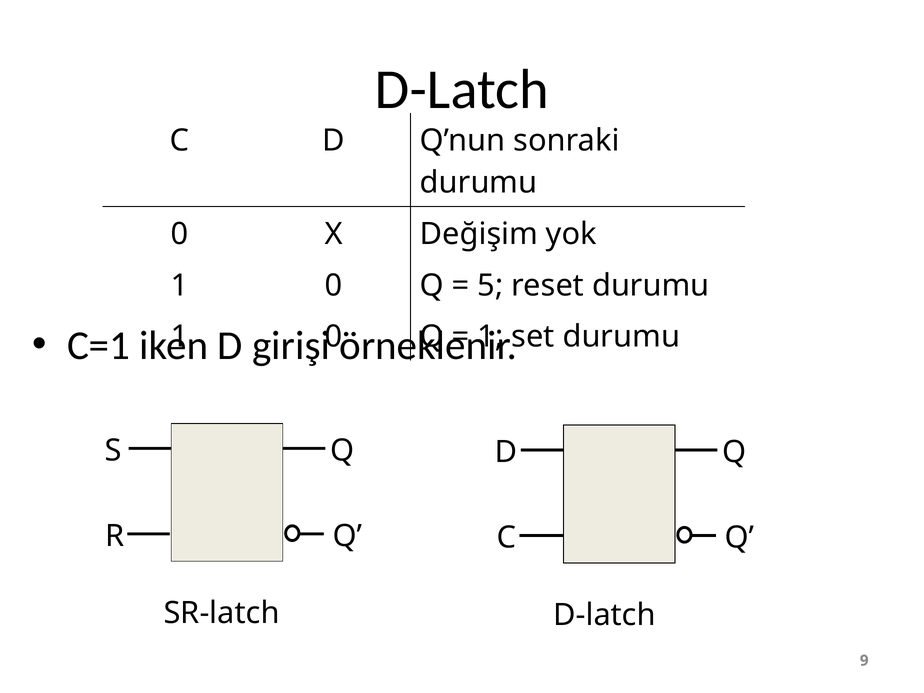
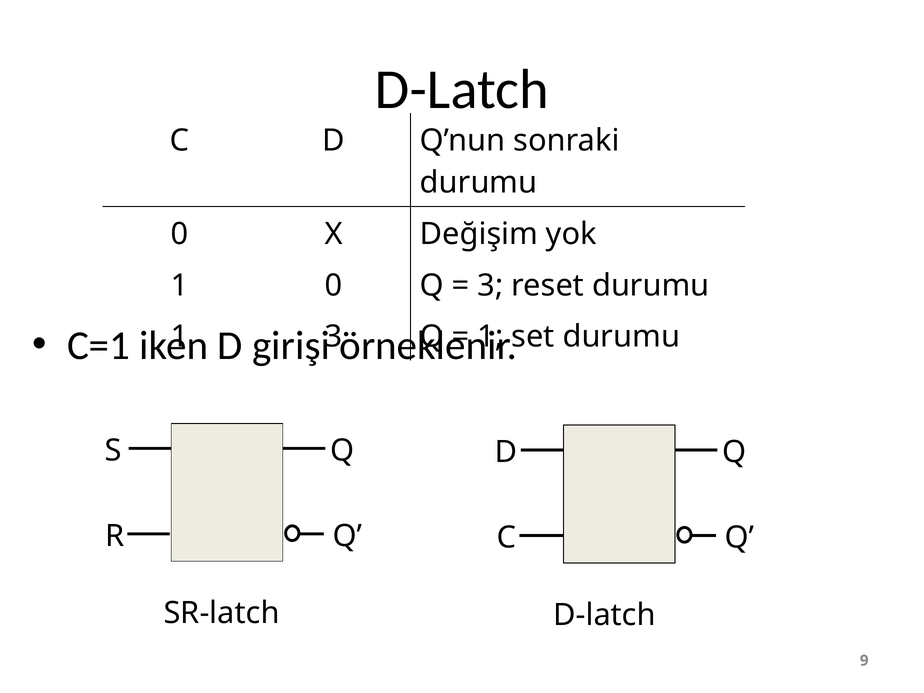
5: 5 -> 3 (490, 285)
0: 0 -> 3 (334, 337)
